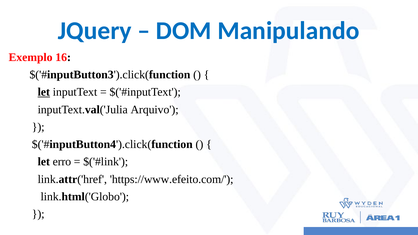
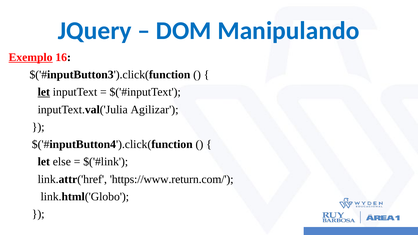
Exemplo underline: none -> present (31, 57)
Arquivo: Arquivo -> Agilizar (155, 110)
erro: erro -> else (62, 162)
https://www.efeito.com/: https://www.efeito.com/ -> https://www.return.com/ (172, 179)
